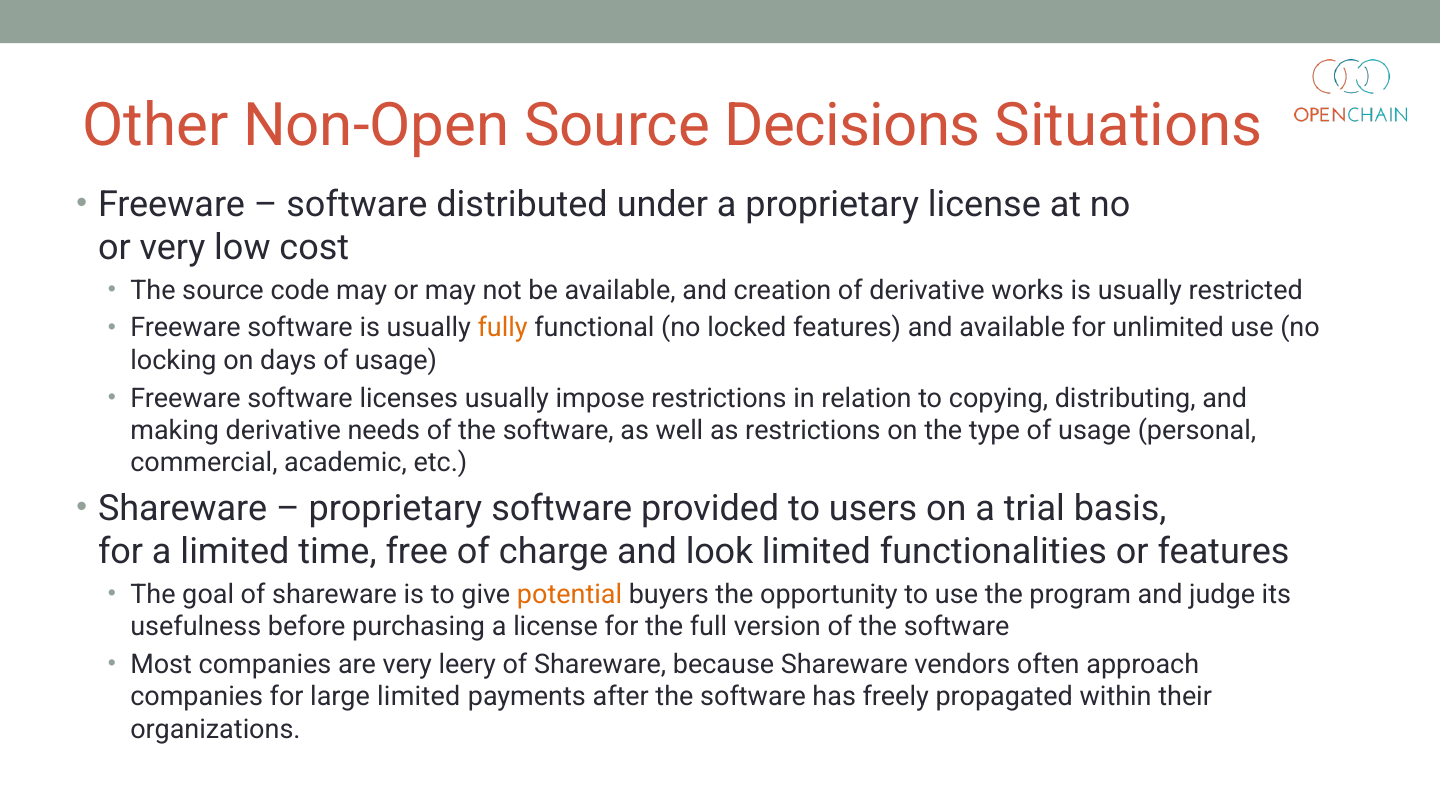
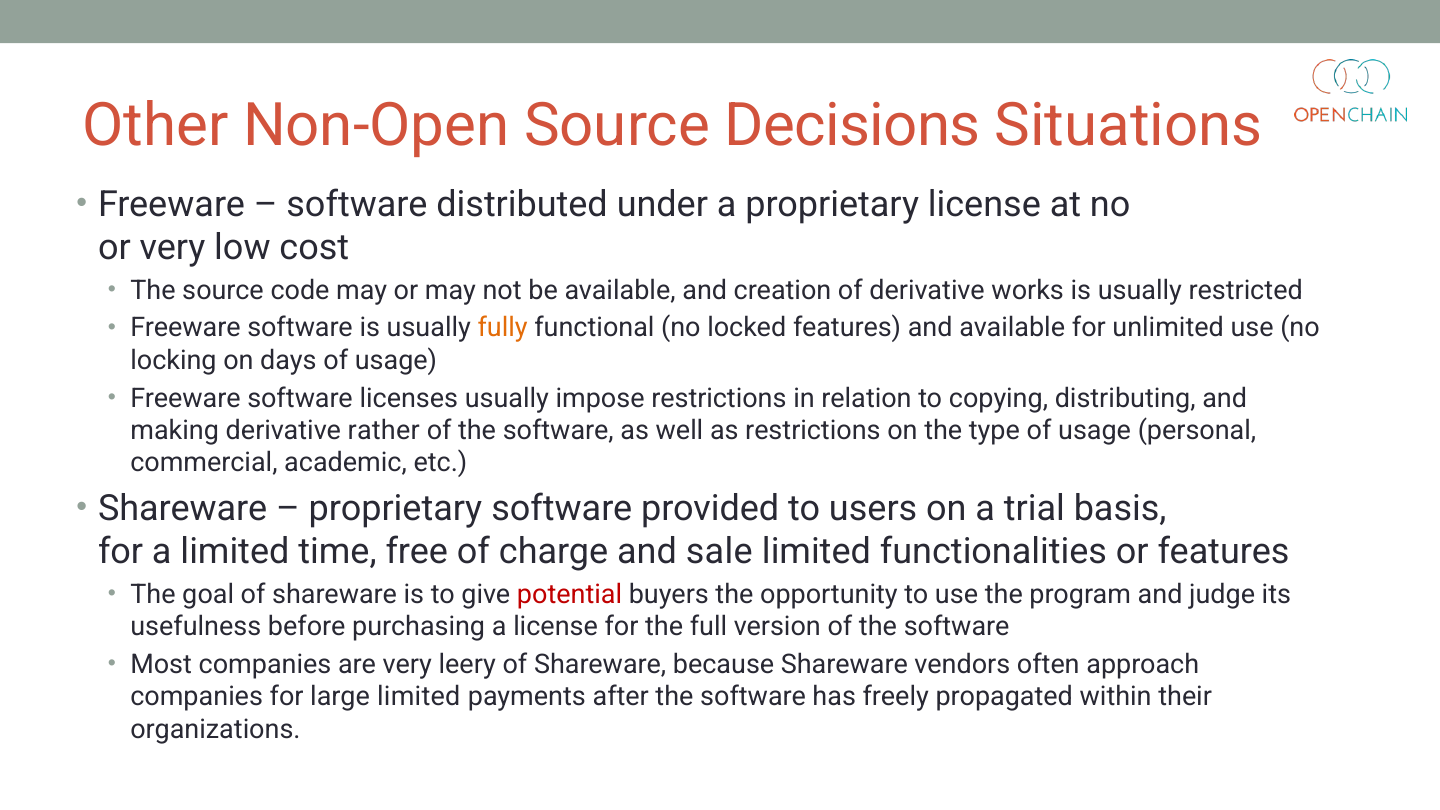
needs: needs -> rather (384, 431)
look: look -> sale (719, 552)
potential colour: orange -> red (570, 594)
